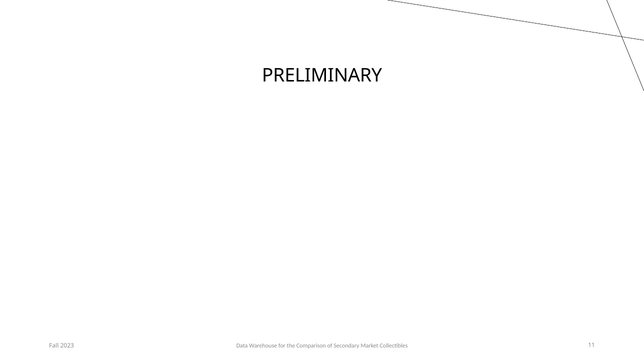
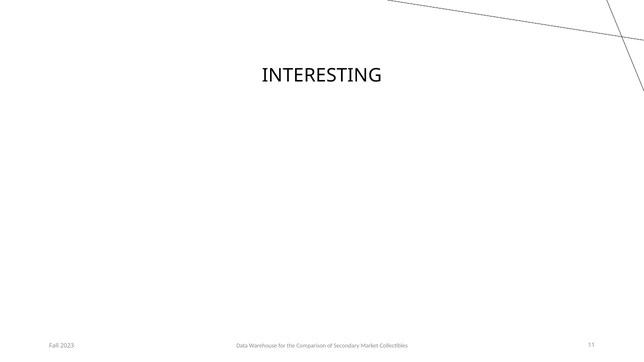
PRELIMINARY: PRELIMINARY -> INTERESTING (322, 75)
